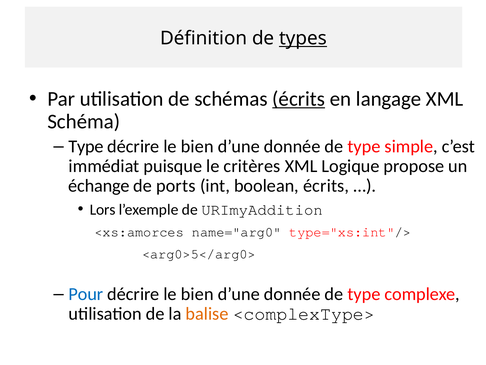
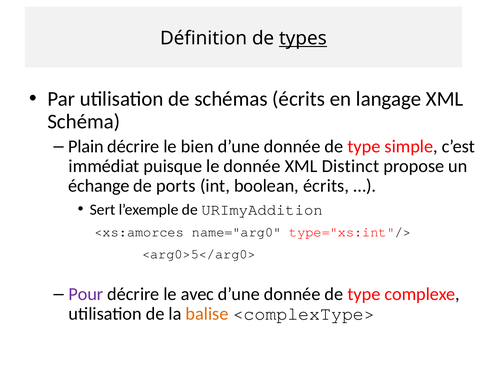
écrits underline: present -> none (299, 99)
Type: Type -> Plain (86, 146)
le critères: critères -> donnée (252, 166)
Logique: Logique -> Distinct (350, 166)
Lors: Lors -> Sert (103, 209)
Pour colour: blue -> purple (86, 294)
bien: bien -> avec (197, 294)
